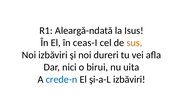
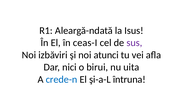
sus colour: orange -> purple (134, 43)
dureri: dureri -> atunci (106, 55)
şi-a-L izbăviri: izbăviri -> întruna (129, 79)
